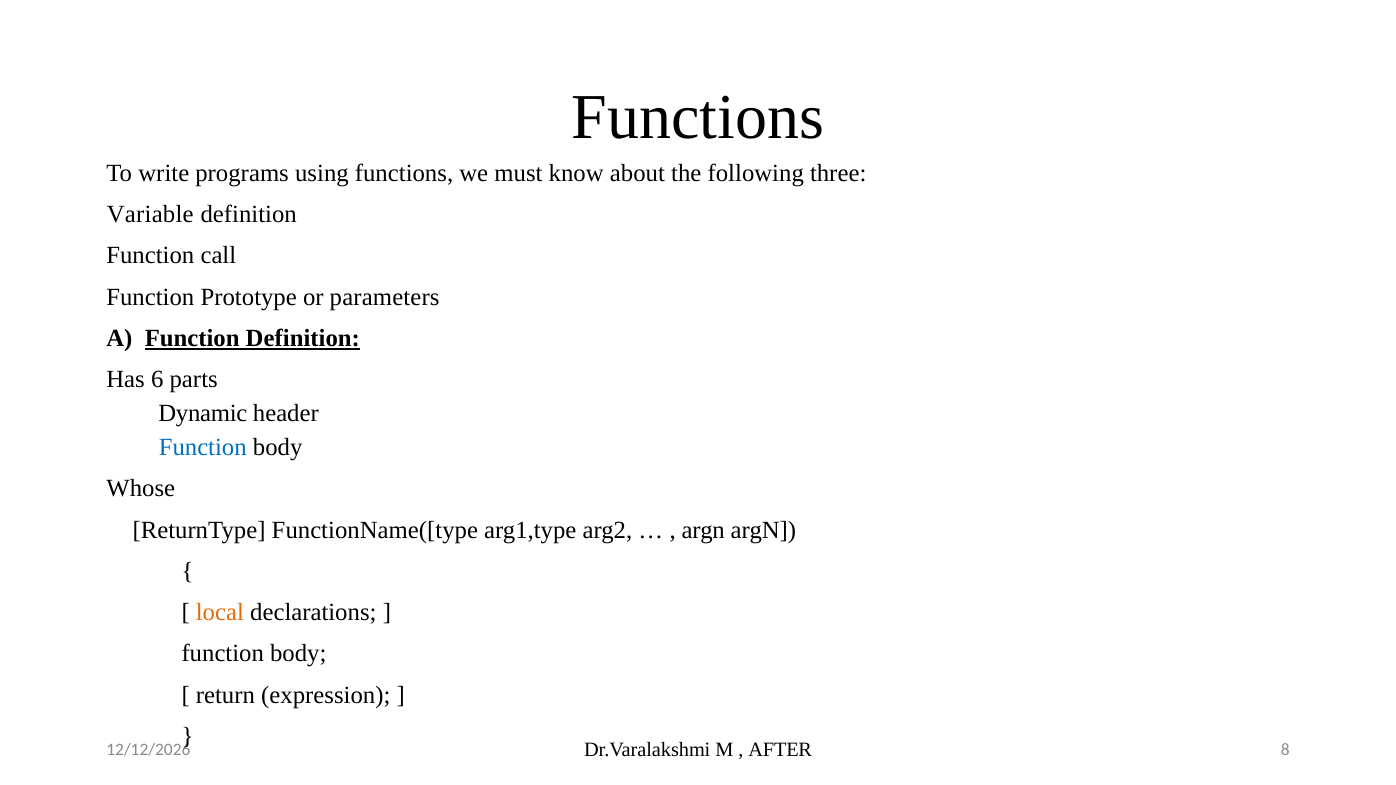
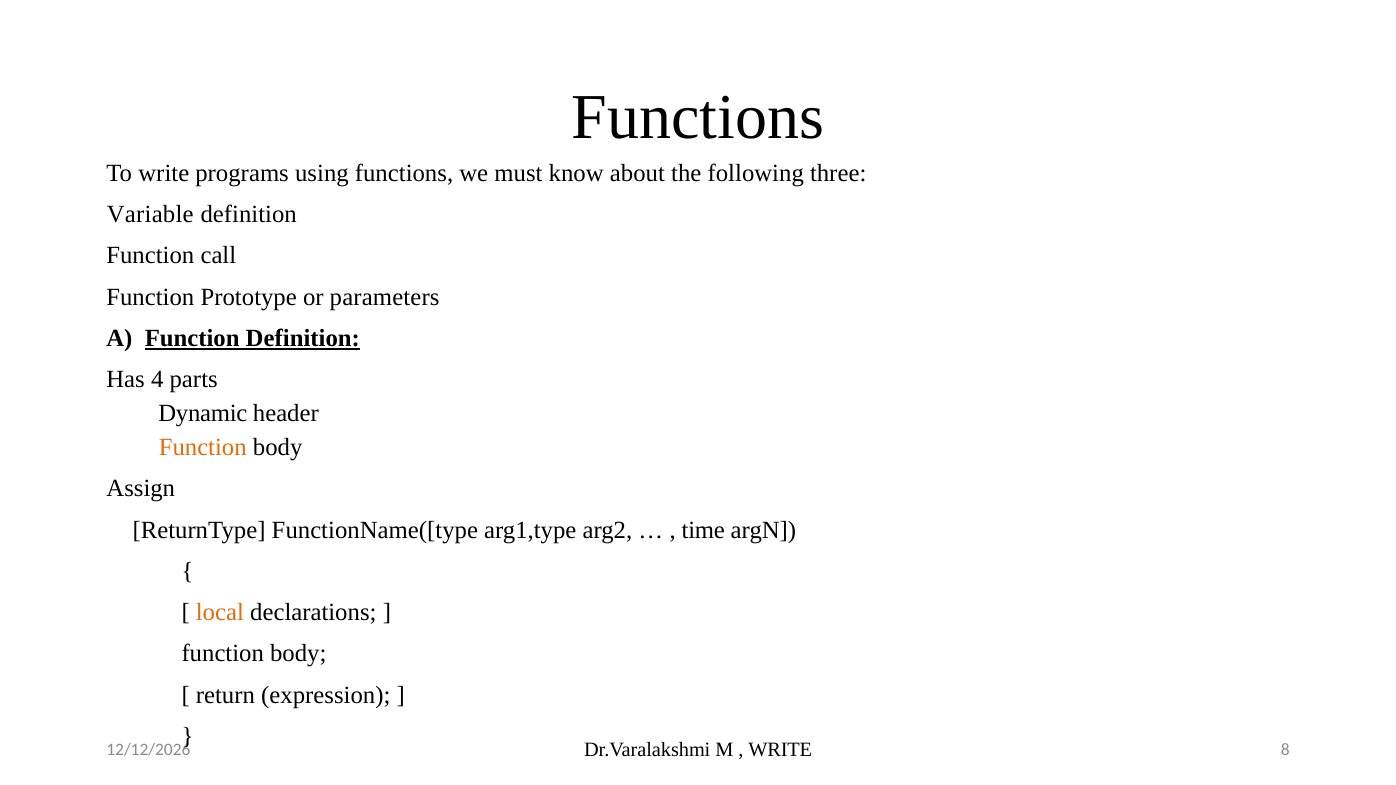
6: 6 -> 4 (157, 380)
Function colour: blue -> orange (203, 448)
Whose: Whose -> Assign (141, 489)
argn: argn -> time (703, 530)
AFTER: AFTER -> WRITE (780, 750)
